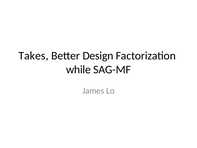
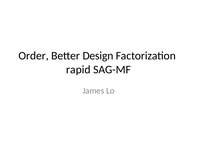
Takes: Takes -> Order (34, 56)
while: while -> rapid (78, 69)
